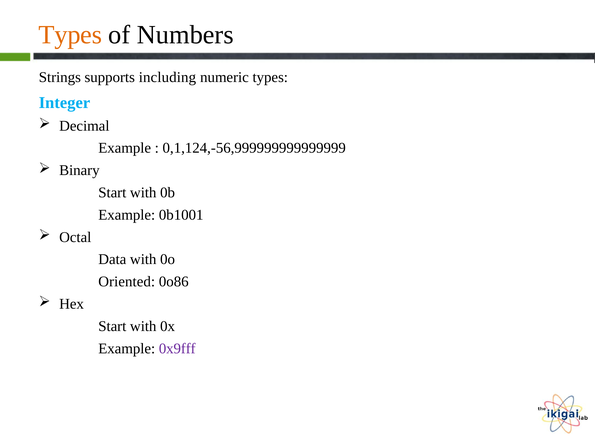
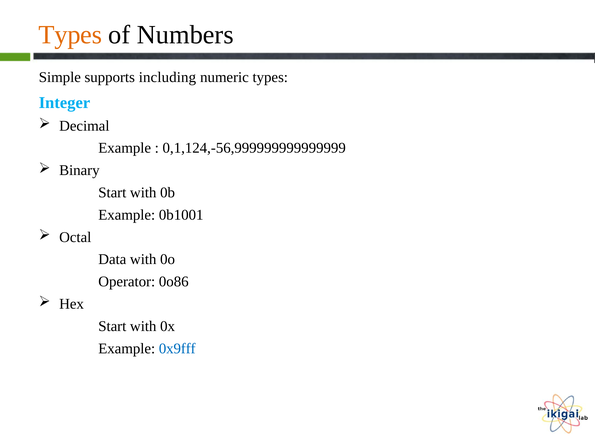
Strings: Strings -> Simple (60, 77)
Oriented: Oriented -> Operator (127, 282)
0x9fff colour: purple -> blue (177, 349)
